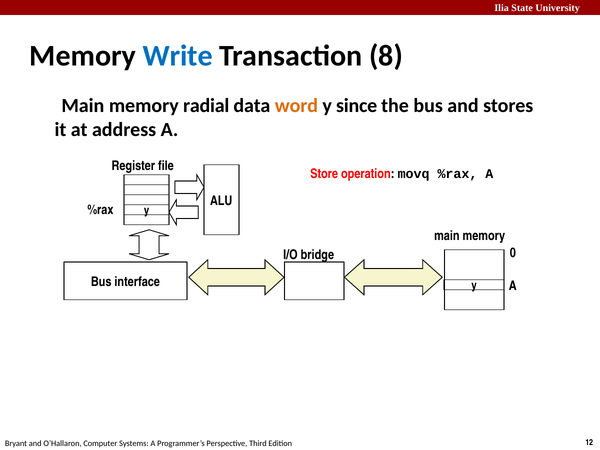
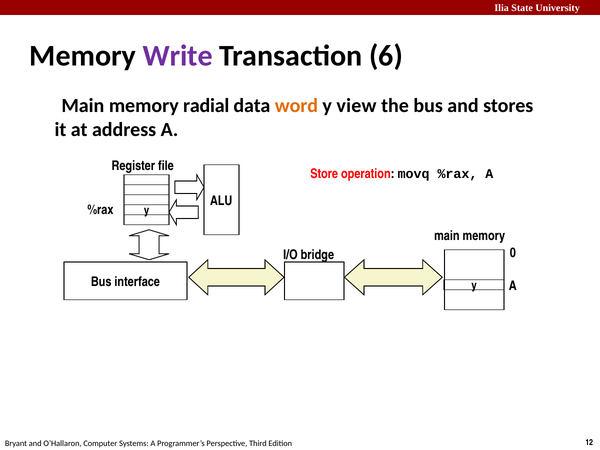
Write colour: blue -> purple (178, 56)
8: 8 -> 6 (386, 56)
since: since -> view (356, 106)
